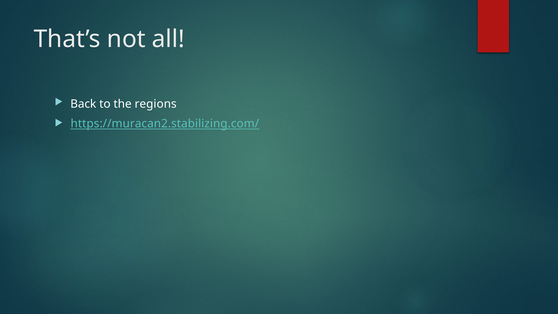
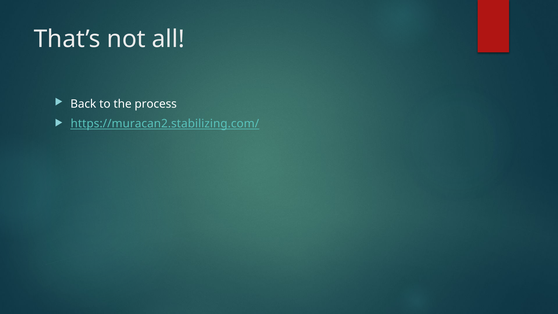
regions: regions -> process (156, 104)
